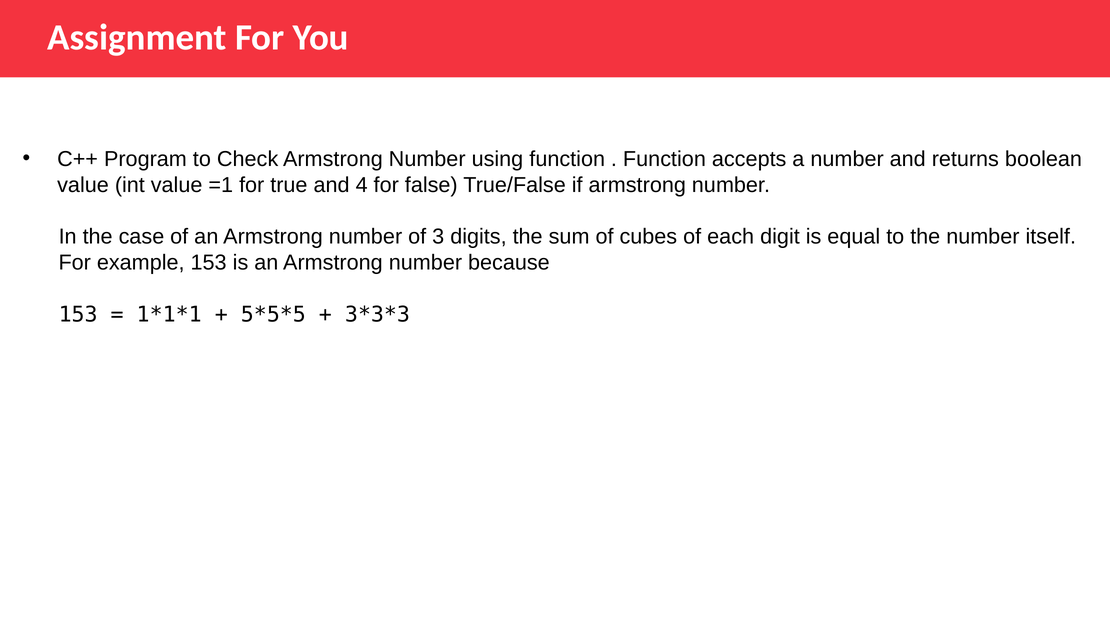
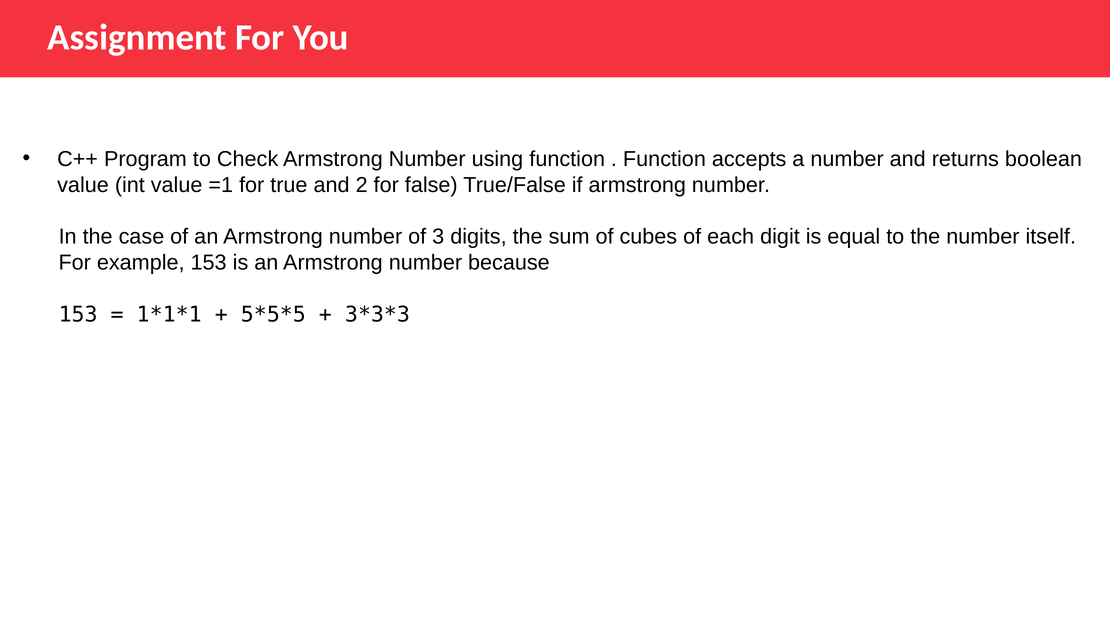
4: 4 -> 2 (362, 185)
